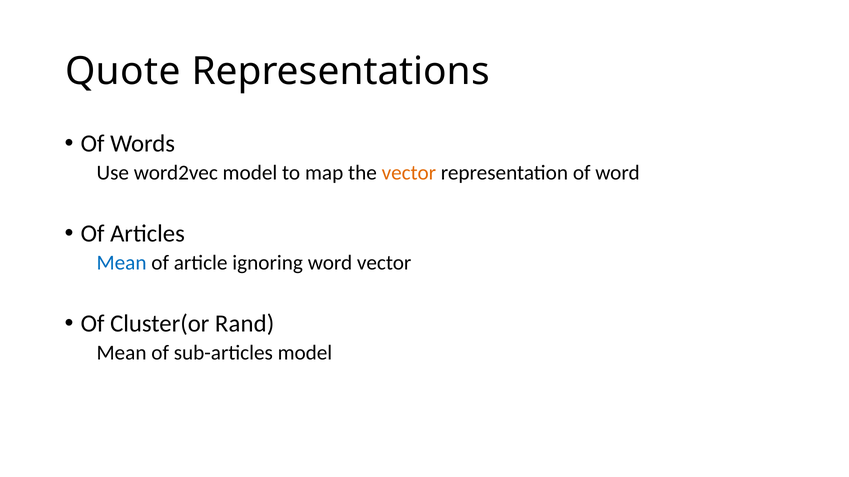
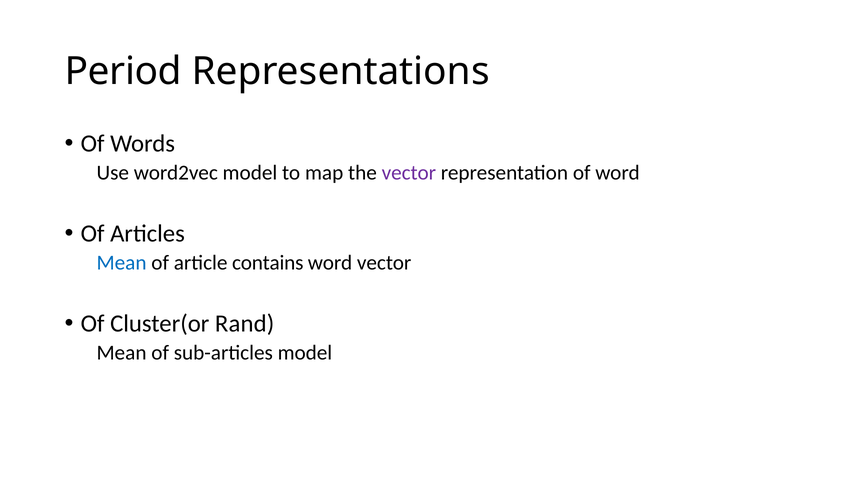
Quote: Quote -> Period (123, 71)
vector colour: orange -> purple (409, 173)
ignoring: ignoring -> contains (268, 263)
